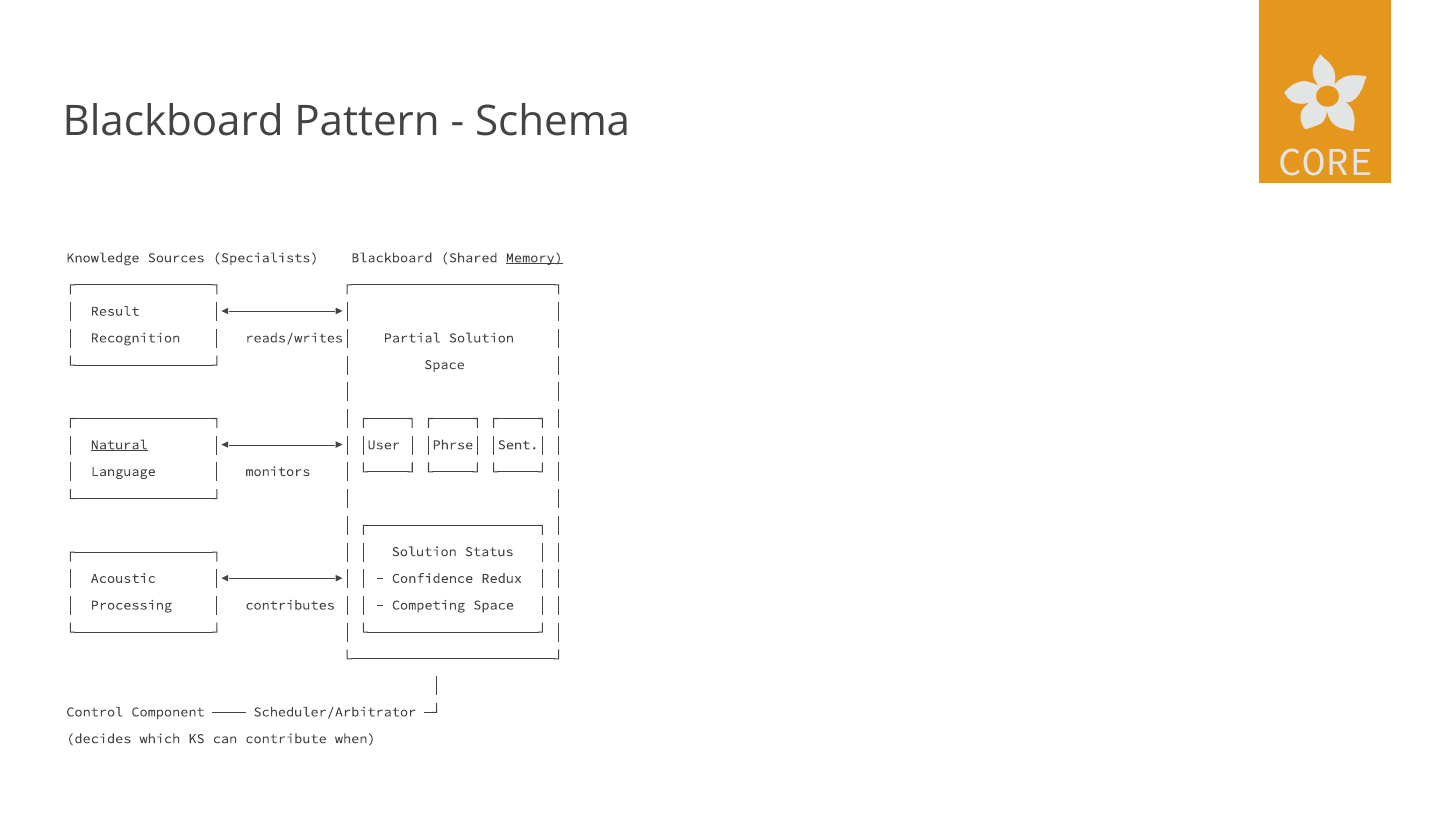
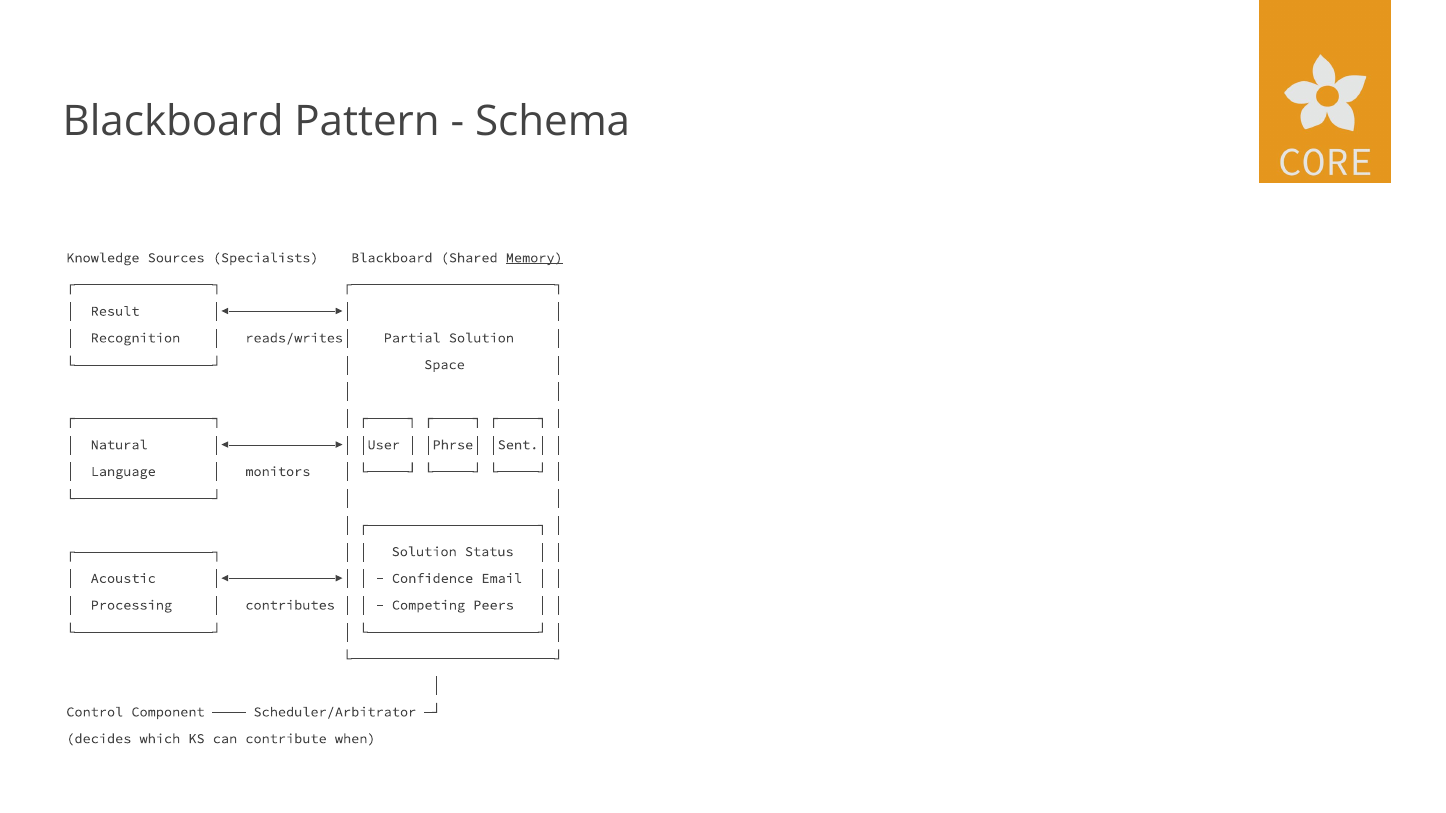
Natural underline: present -> none (119, 445)
Redux: Redux -> Email (502, 579)
Competing Space: Space -> Peers (494, 605)
